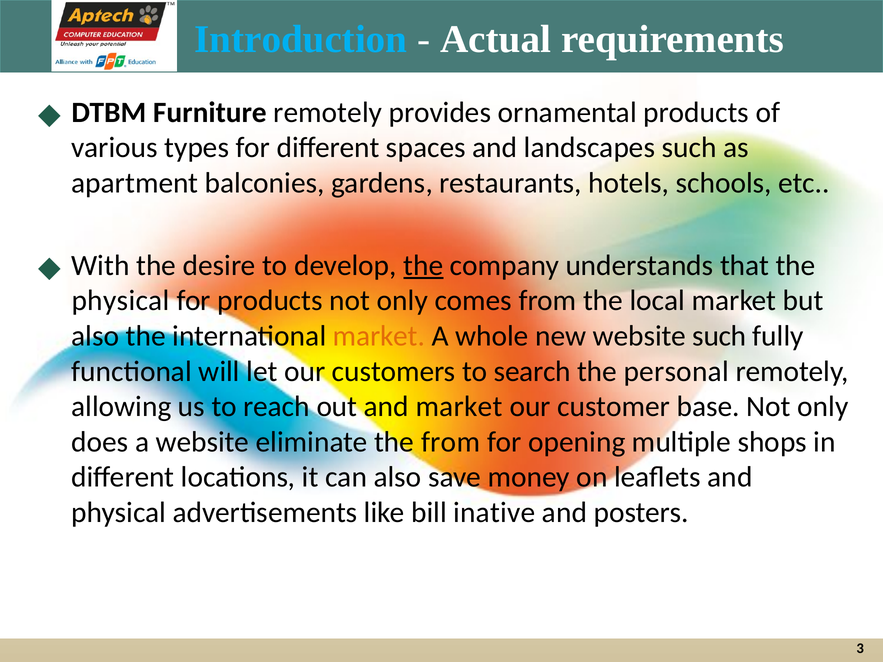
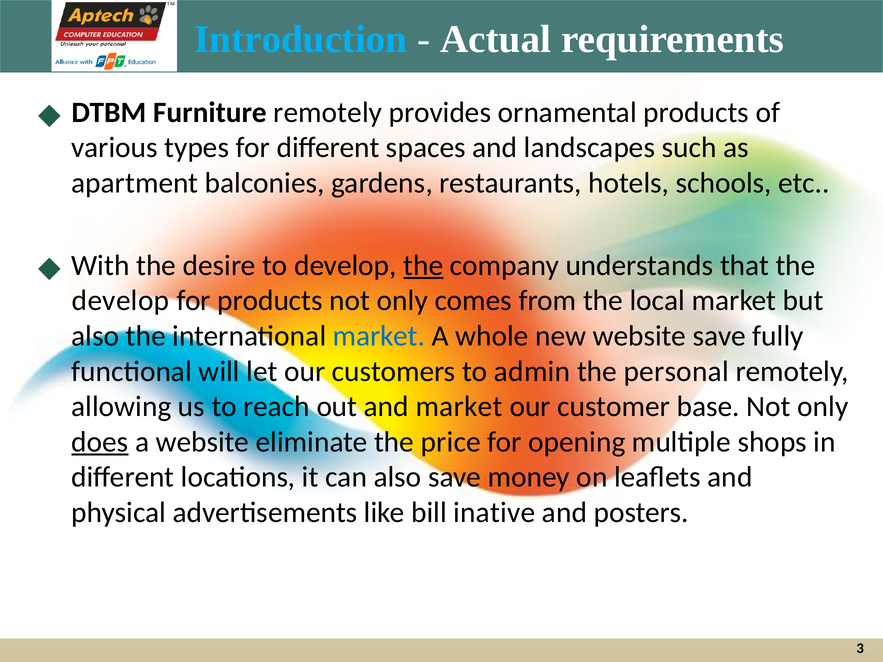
physical: physical -> develop (121, 301)
market colour: orange -> blue (379, 336)
website such: such -> save (719, 336)
search: search -> admin (532, 371)
does underline: none -> present (100, 442)
the from: from -> price (451, 442)
